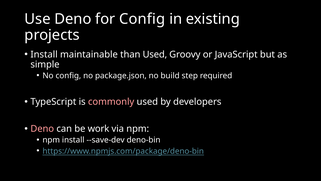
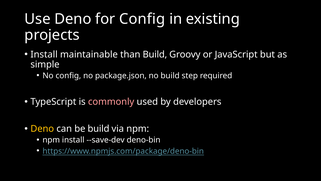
than Used: Used -> Build (155, 54)
Deno colour: pink -> yellow (42, 129)
be work: work -> build (99, 129)
